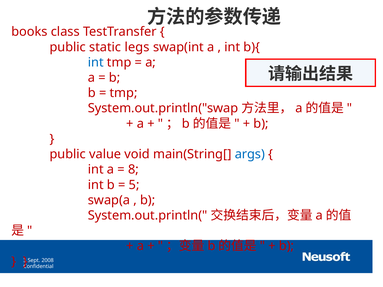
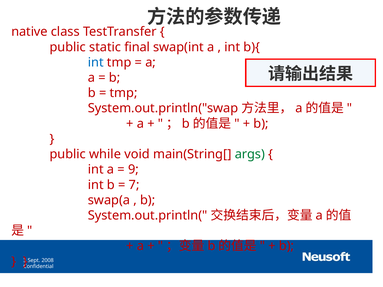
books: books -> native (29, 32)
legs: legs -> final (137, 47)
value: value -> while (105, 154)
args colour: blue -> green (250, 154)
8: 8 -> 9 (133, 170)
5: 5 -> 7 (134, 185)
